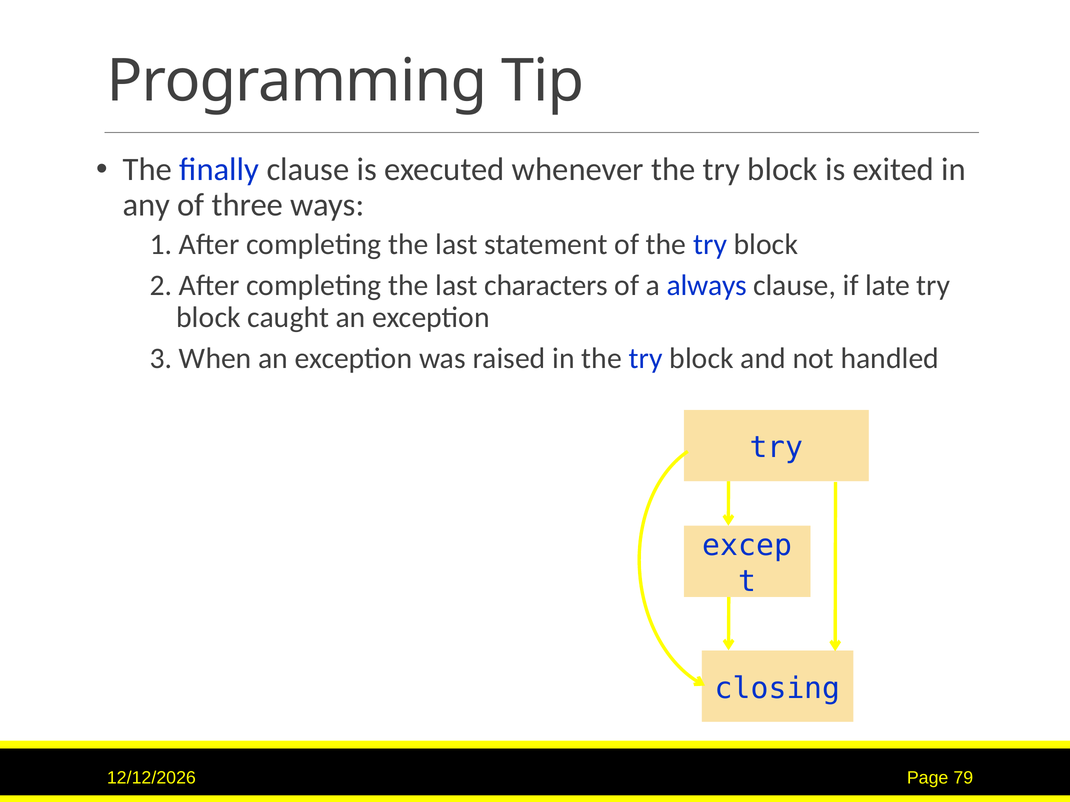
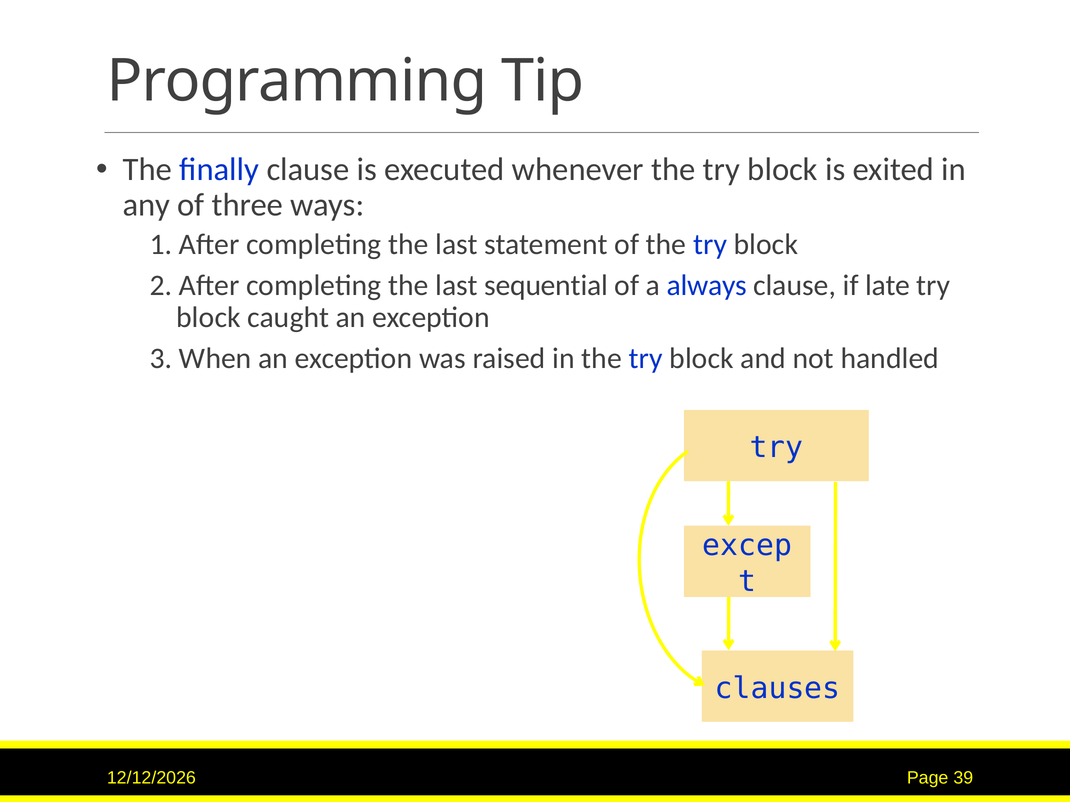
characters: characters -> sequential (546, 286)
closing: closing -> clauses (778, 689)
79: 79 -> 39 (963, 778)
